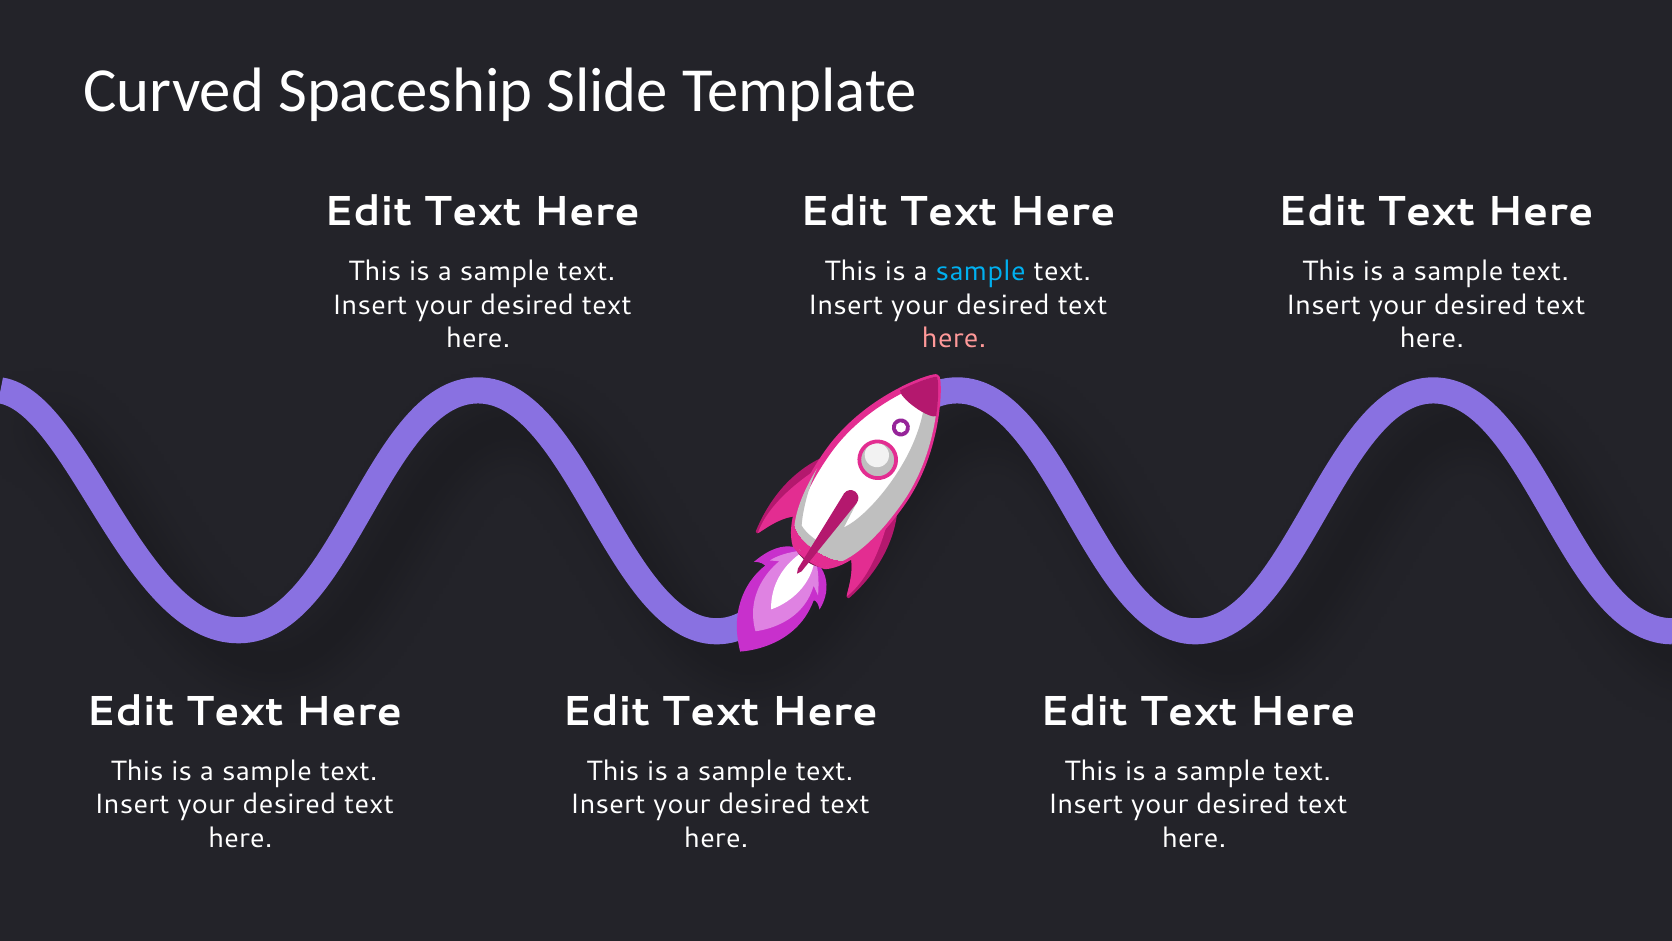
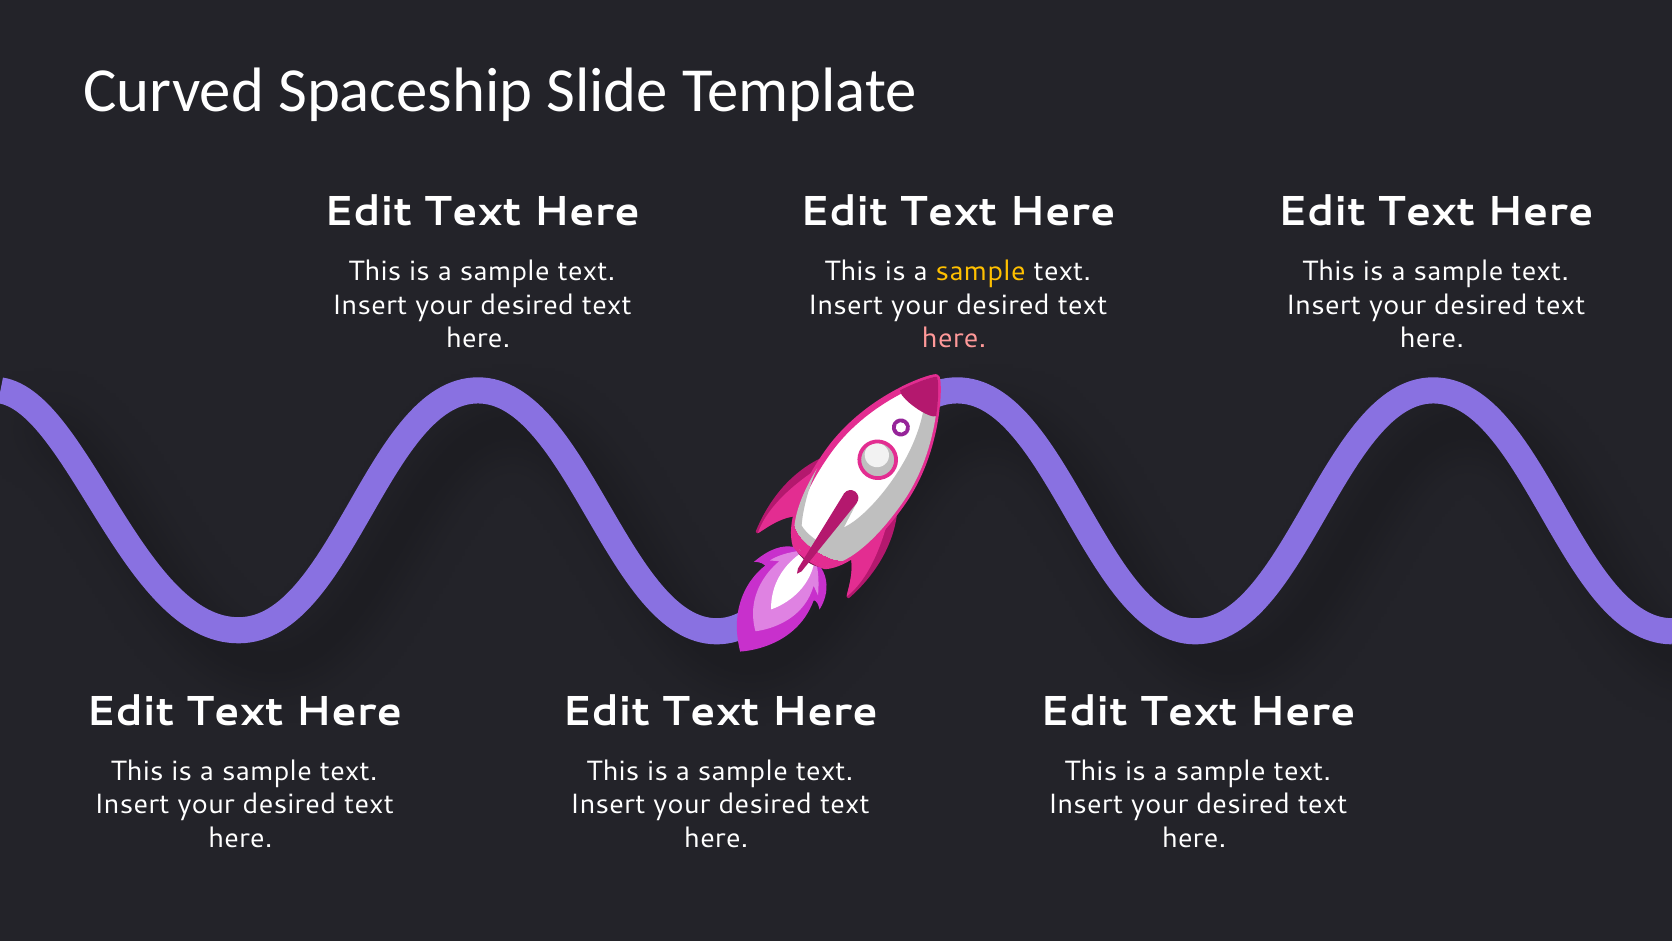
sample colour: light blue -> yellow (981, 272)
